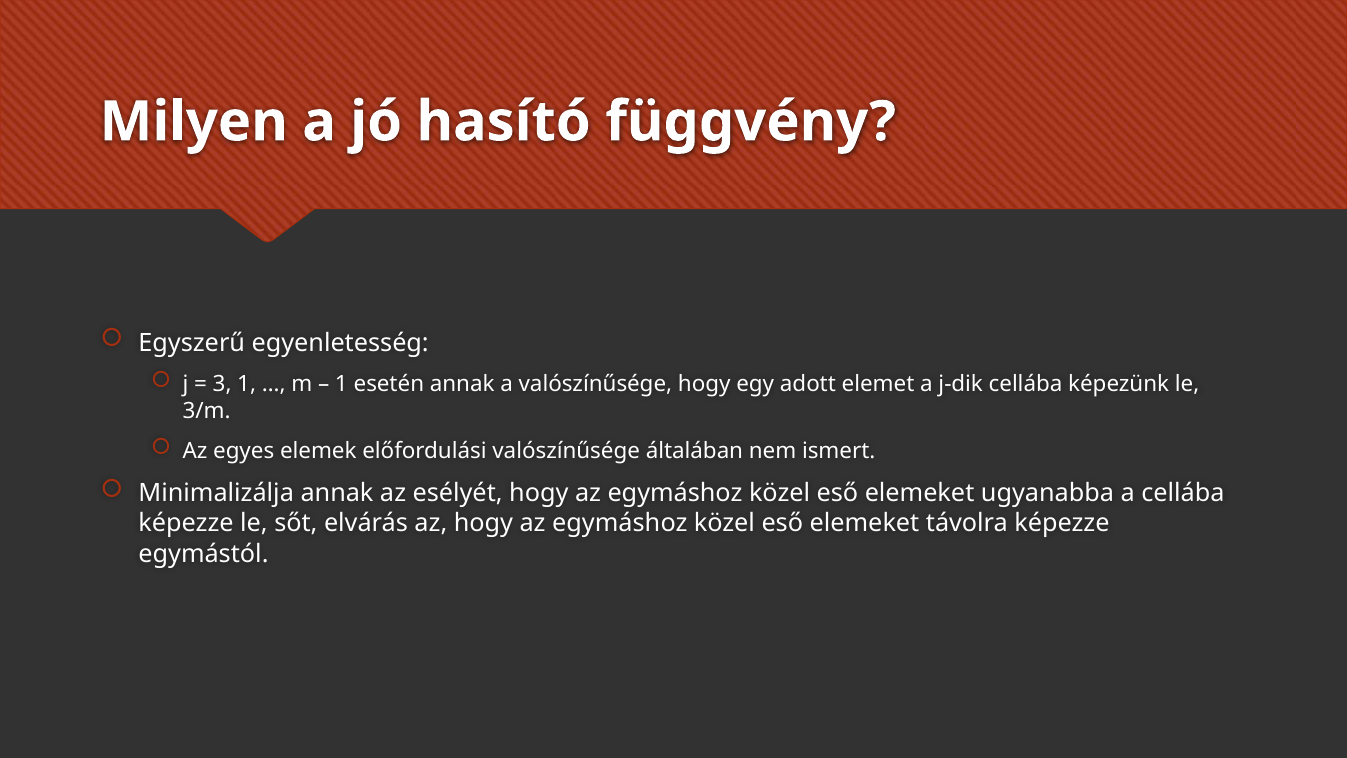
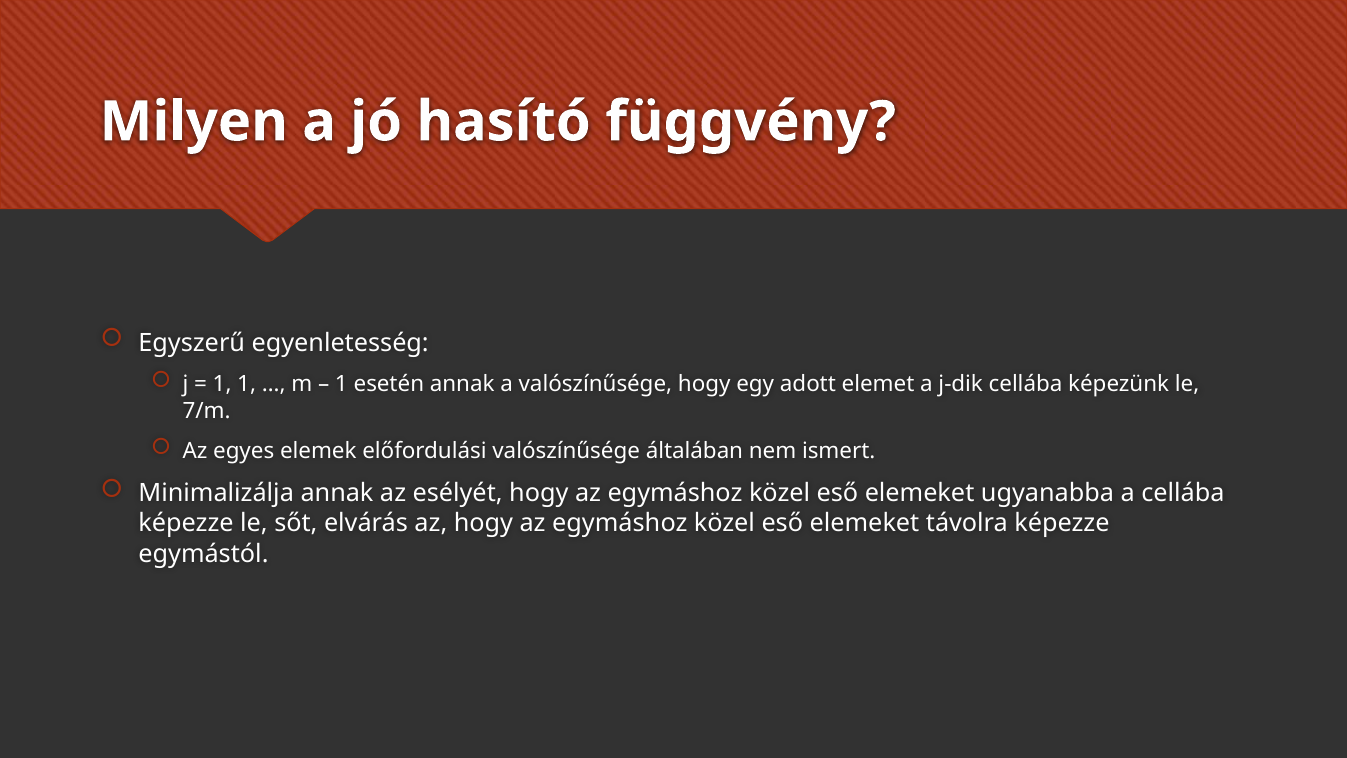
3: 3 -> 1 (222, 384)
3/m: 3/m -> 7/m (207, 411)
